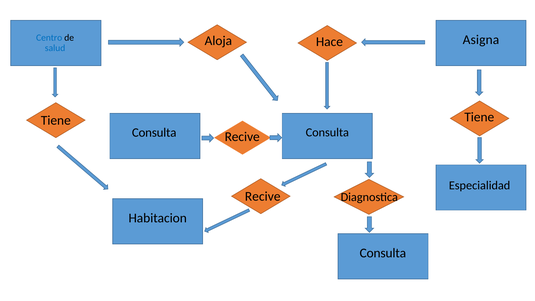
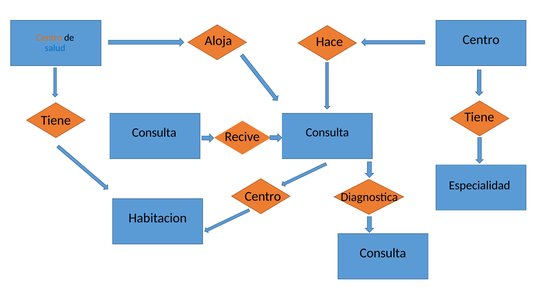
Centro colour: blue -> orange (49, 38)
Asigna: Asigna -> Centro (481, 40)
Recive: Recive -> Centro (263, 196)
